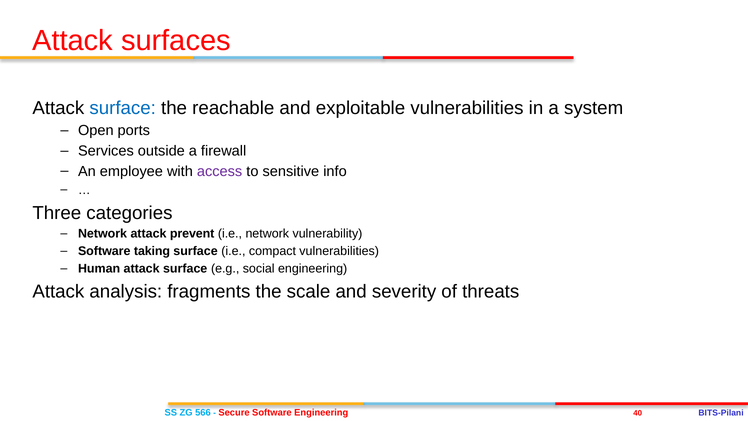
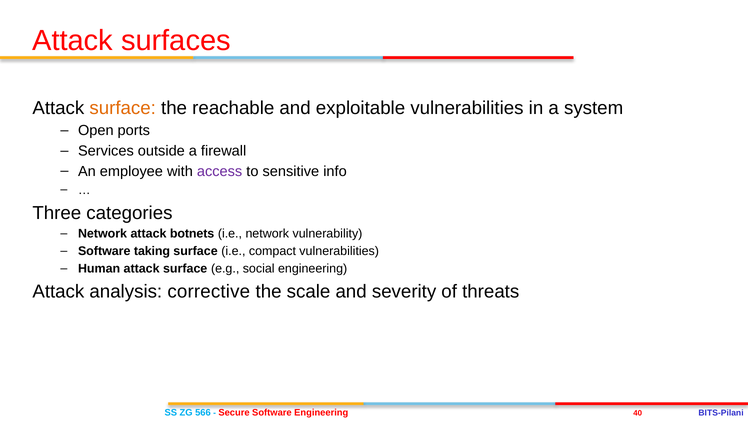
surface colour: blue -> orange (123, 108)
prevent: prevent -> botnets (192, 234)
fragments: fragments -> corrective (209, 291)
